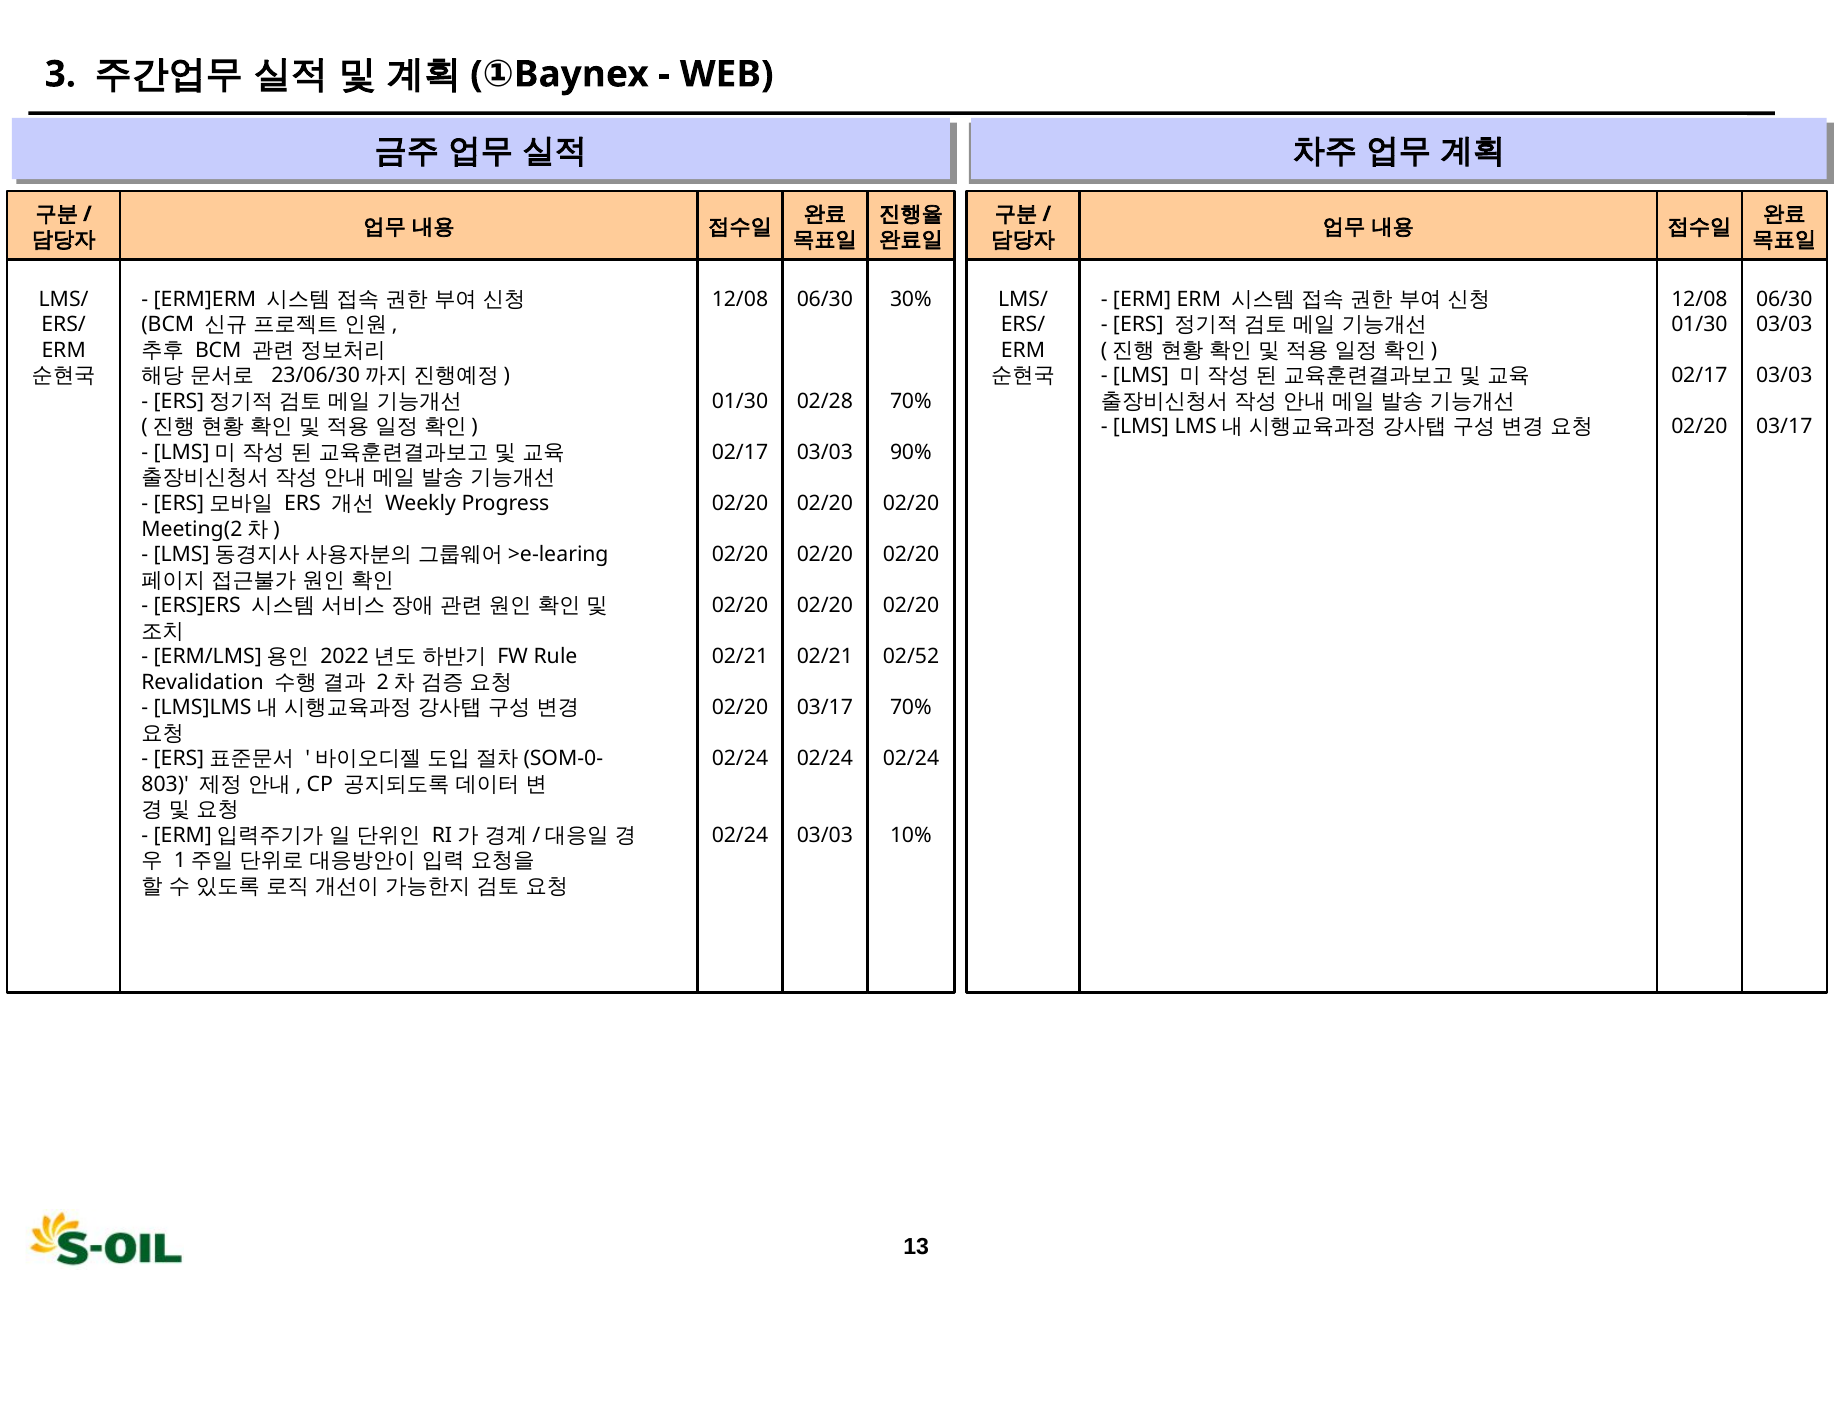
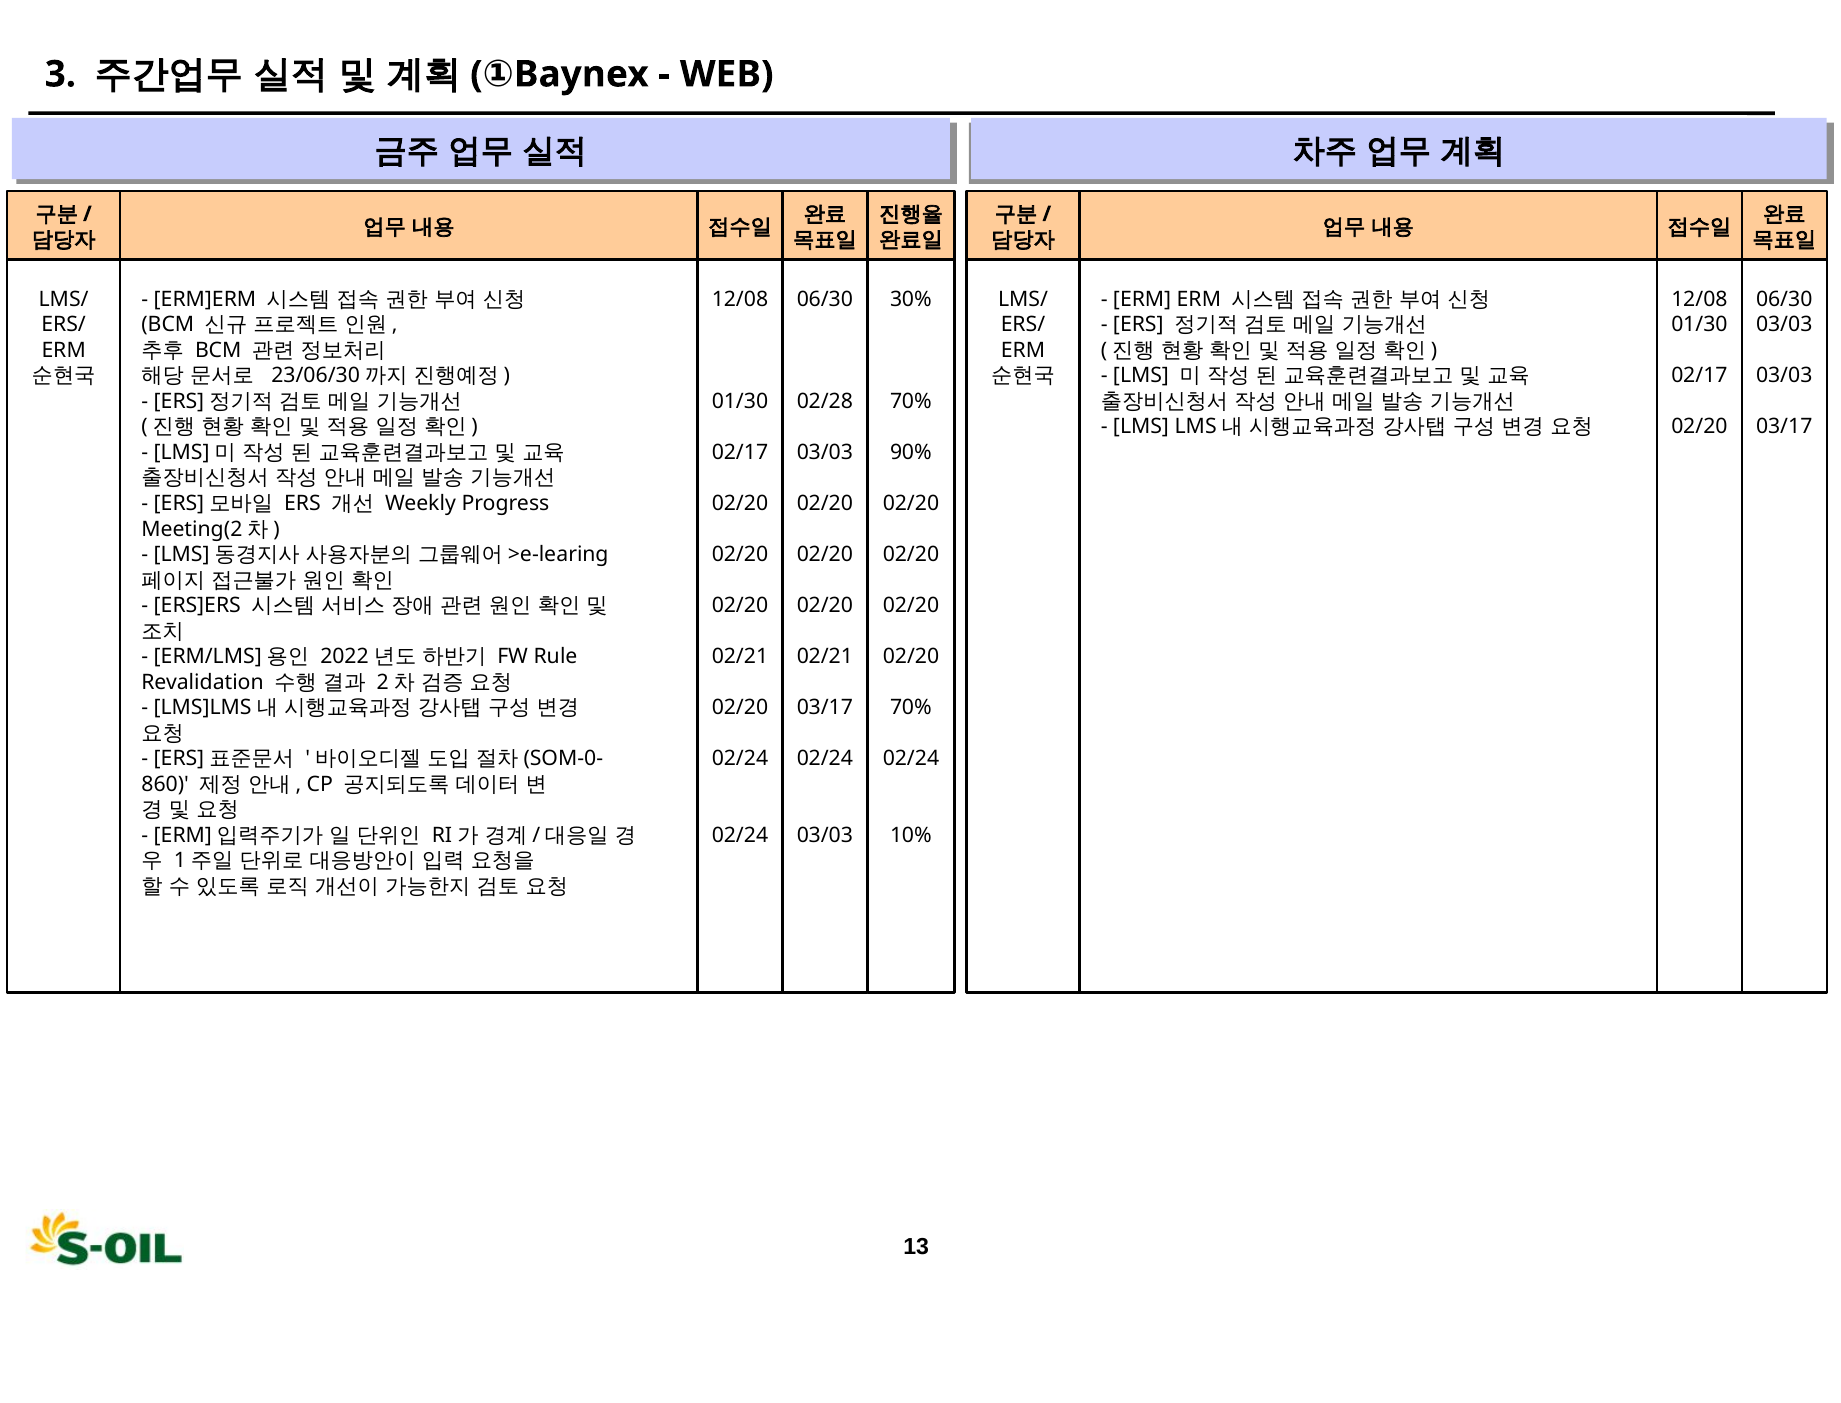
02/52: 02/52 -> 02/20 (911, 656)
803: 803 -> 860 (165, 784)
